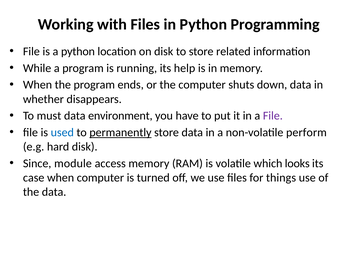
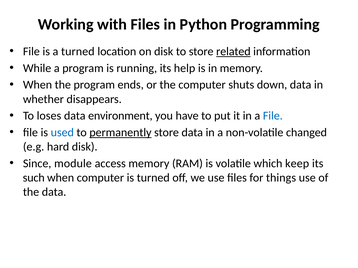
a python: python -> turned (78, 52)
related underline: none -> present (233, 52)
must: must -> loses (49, 116)
File colour: purple -> blue (273, 116)
perform: perform -> changed (306, 133)
looks: looks -> keep (297, 164)
case: case -> such (34, 178)
